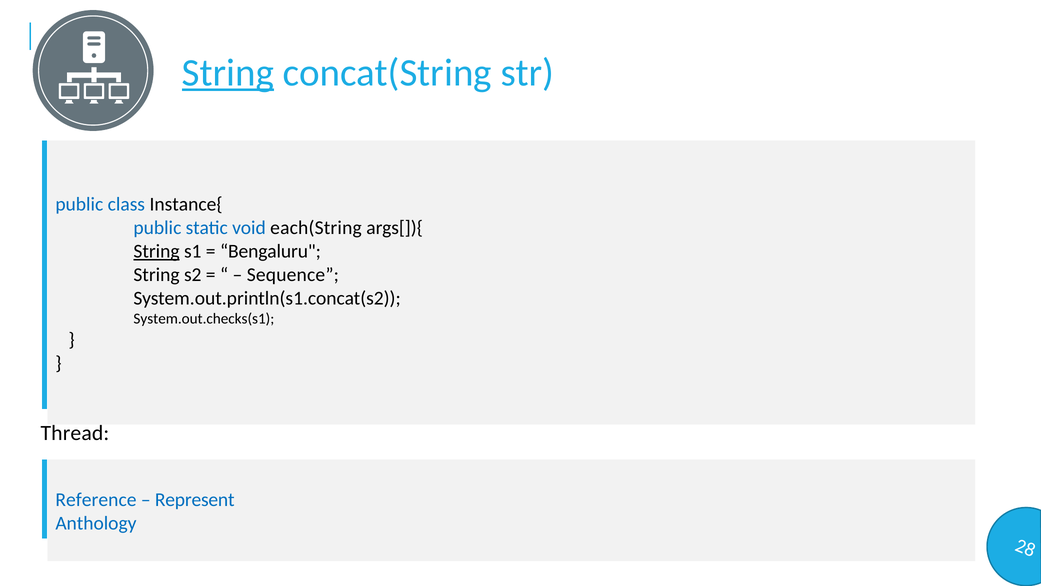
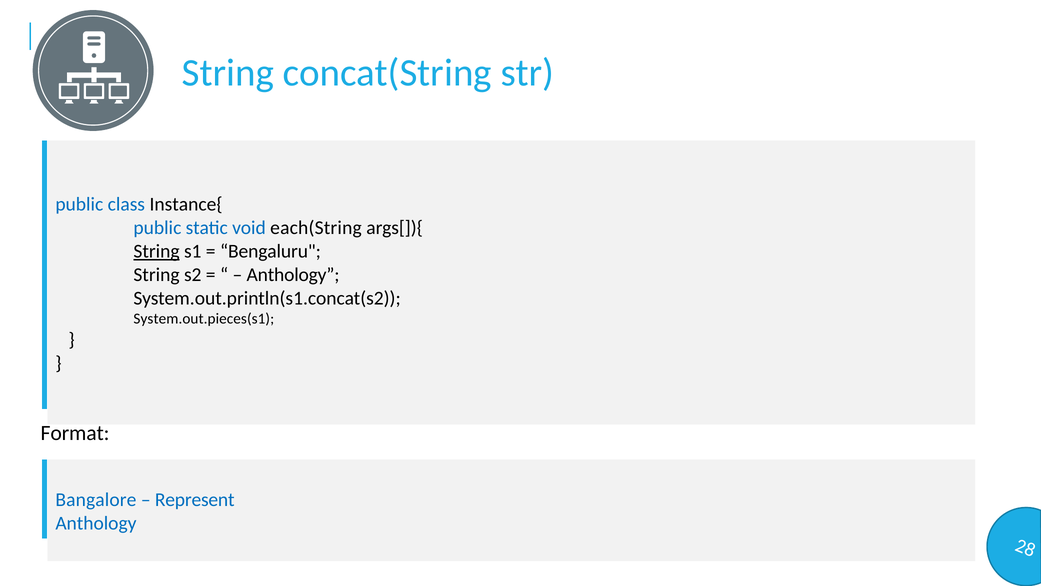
String underline: present -> none (228, 73)
Sequence: Sequence -> Anthology (293, 275)
System.out.checks(s1: System.out.checks(s1 -> System.out.pieces(s1 (204, 318)
Thread: Thread -> Format (75, 433)
Reference: Reference -> Bangalore (96, 500)
